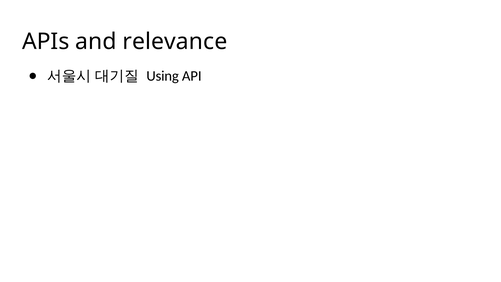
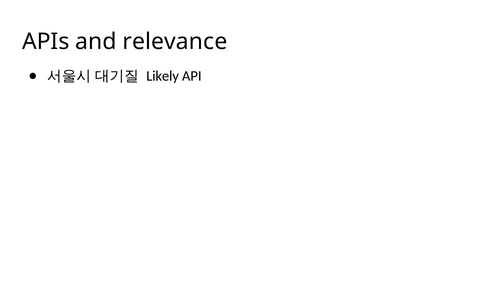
Using: Using -> Likely (163, 76)
